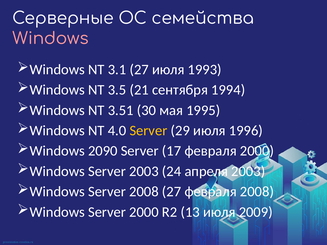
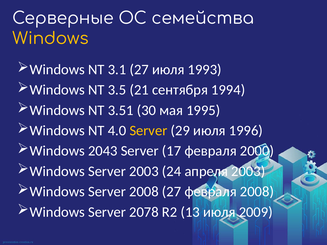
Windows colour: pink -> yellow (51, 39)
2090: 2090 -> 2043 (103, 151)
Server 2000: 2000 -> 2078 (144, 212)
